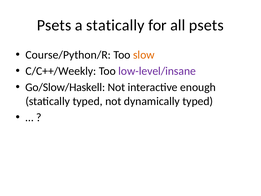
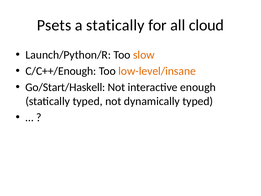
all psets: psets -> cloud (206, 25)
Course/Python/R: Course/Python/R -> Launch/Python/R (68, 55)
C/C++/Weekly: C/C++/Weekly -> C/C++/Enough (61, 71)
low-level/insane colour: purple -> orange (157, 71)
Go/Slow/Haskell: Go/Slow/Haskell -> Go/Start/Haskell (65, 87)
